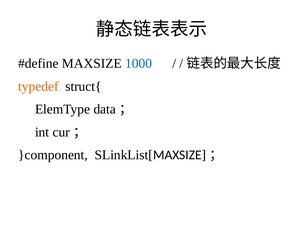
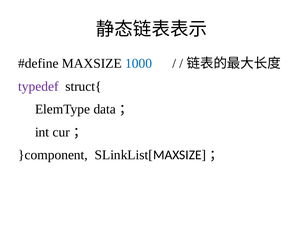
typedef colour: orange -> purple (38, 86)
